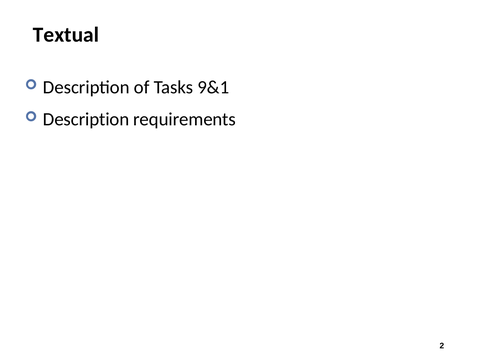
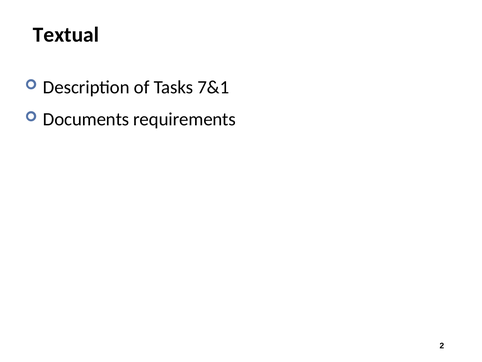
9&1: 9&1 -> 7&1 (213, 87)
Description: Description -> Documents (86, 119)
